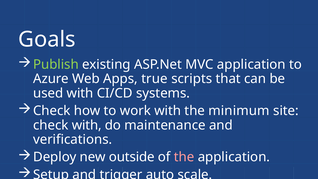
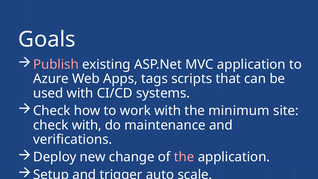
Publish colour: light green -> pink (56, 64)
true: true -> tags (155, 79)
outside: outside -> change (132, 157)
